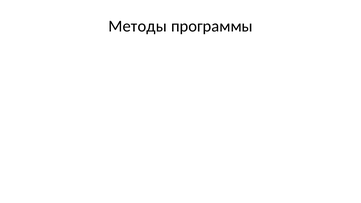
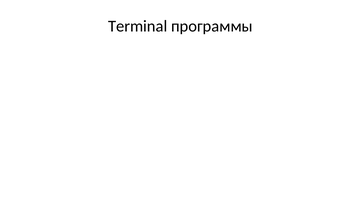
Методы: Методы -> Terminal (138, 26)
